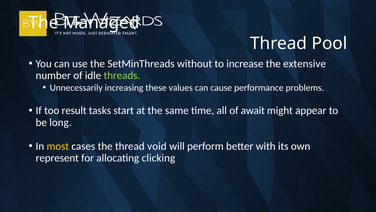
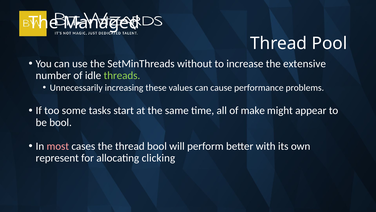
result: result -> some (74, 110)
await: await -> make (253, 110)
be long: long -> bool (61, 122)
most colour: yellow -> pink (58, 146)
thread void: void -> bool (157, 146)
